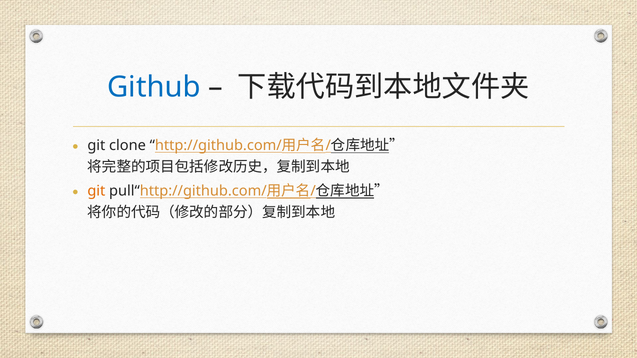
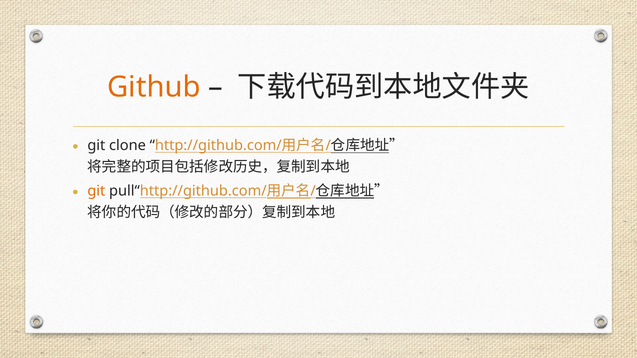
Github colour: blue -> orange (154, 87)
